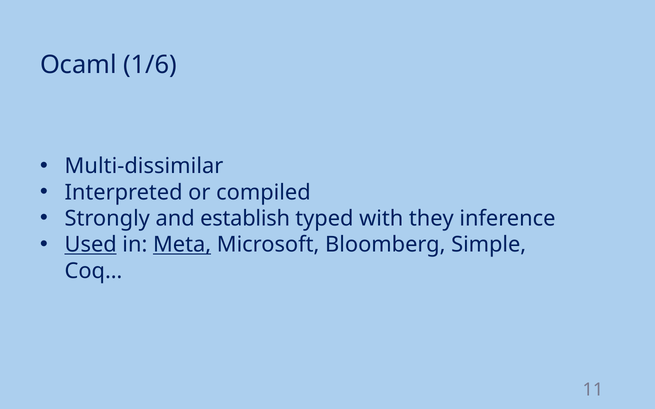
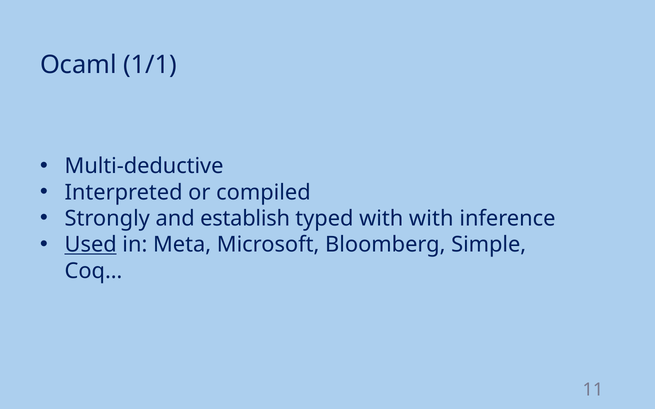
1/6: 1/6 -> 1/1 (150, 65)
Multi-dissimilar: Multi-dissimilar -> Multi-deductive (144, 166)
with they: they -> with (431, 219)
Meta underline: present -> none (182, 245)
